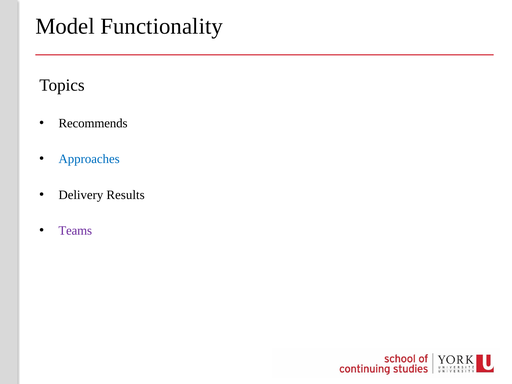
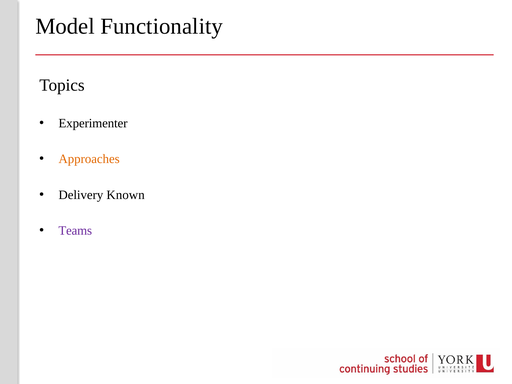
Recommends: Recommends -> Experimenter (93, 123)
Approaches colour: blue -> orange (89, 159)
Results: Results -> Known (126, 195)
